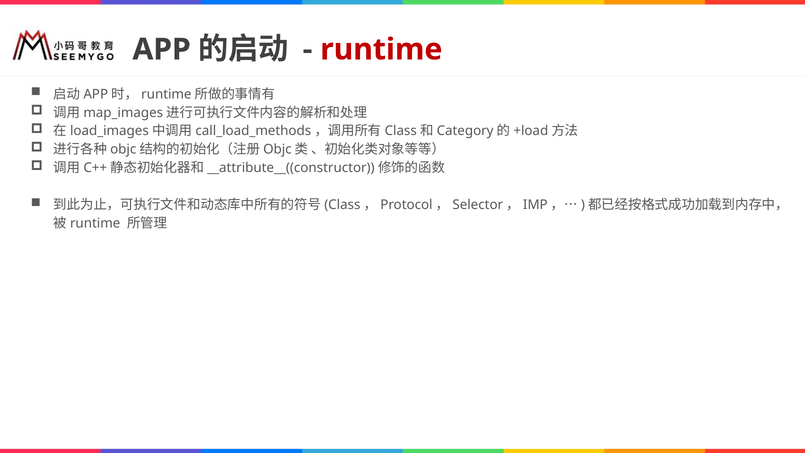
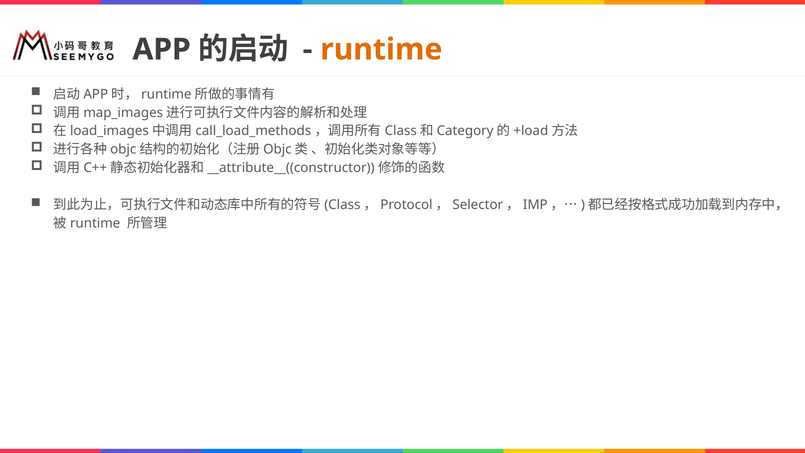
runtime colour: red -> orange (381, 49)
